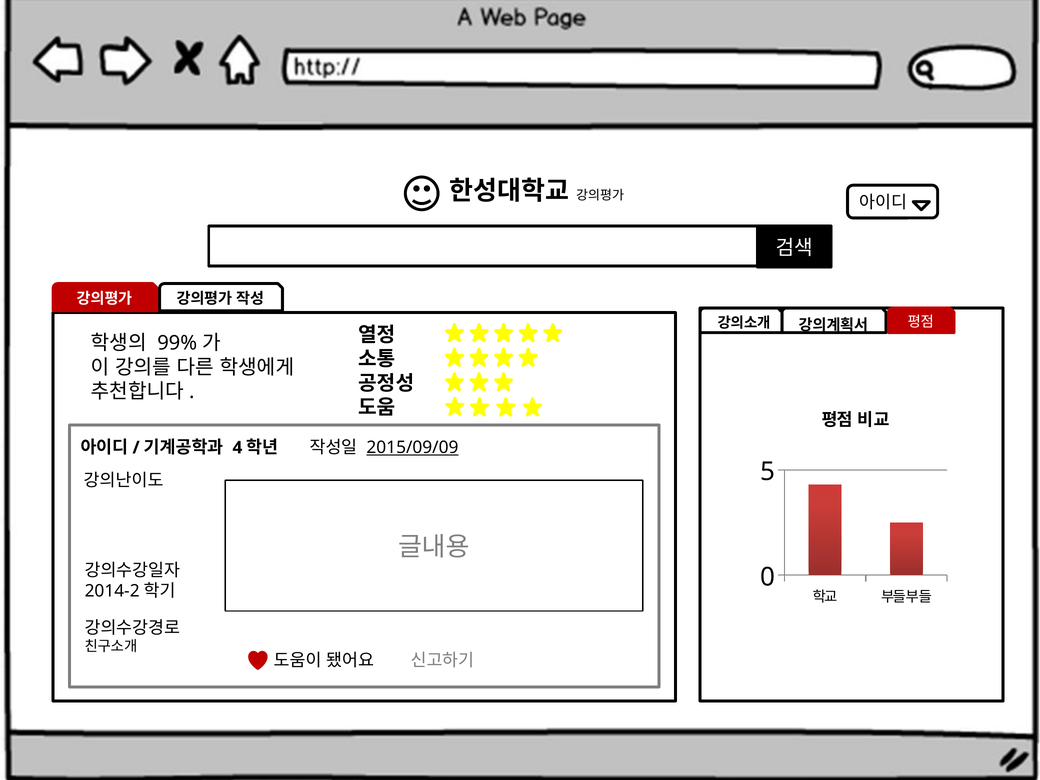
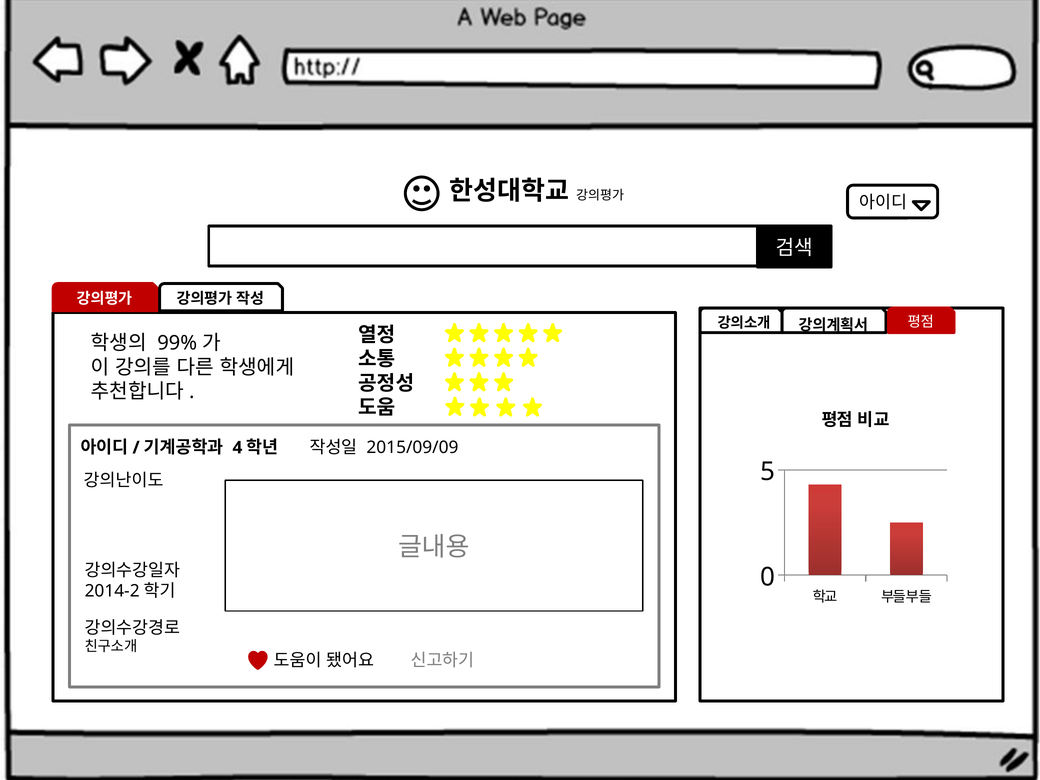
2015/09/09 underline: present -> none (412, 448)
